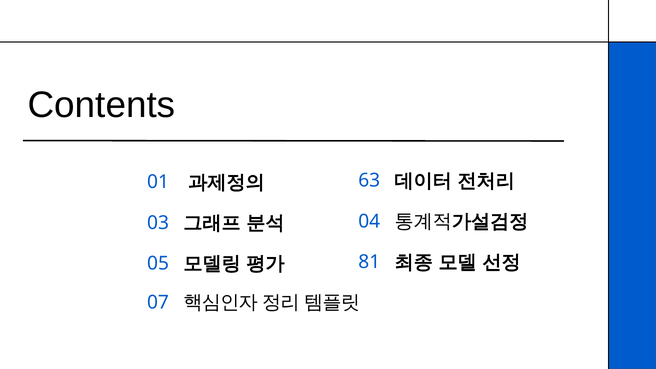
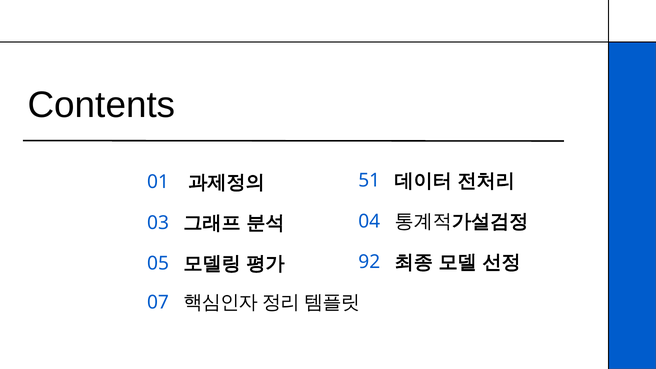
63: 63 -> 51 (369, 181)
81: 81 -> 92 (369, 262)
